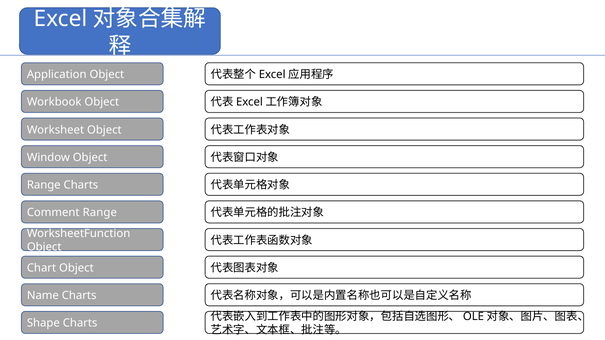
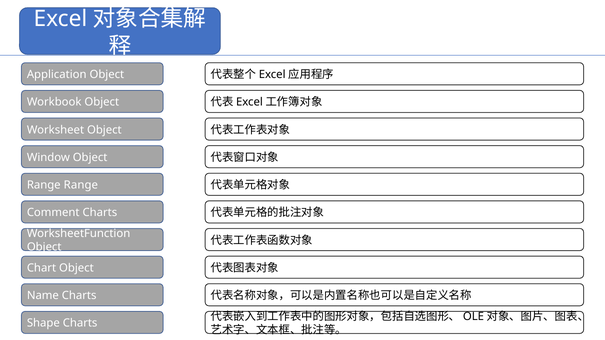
Range Charts: Charts -> Range (81, 185)
Comment Range: Range -> Charts (100, 213)
